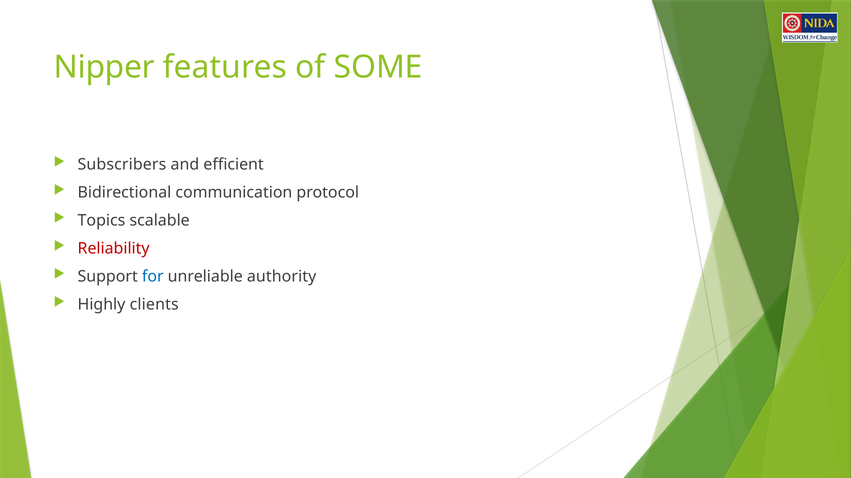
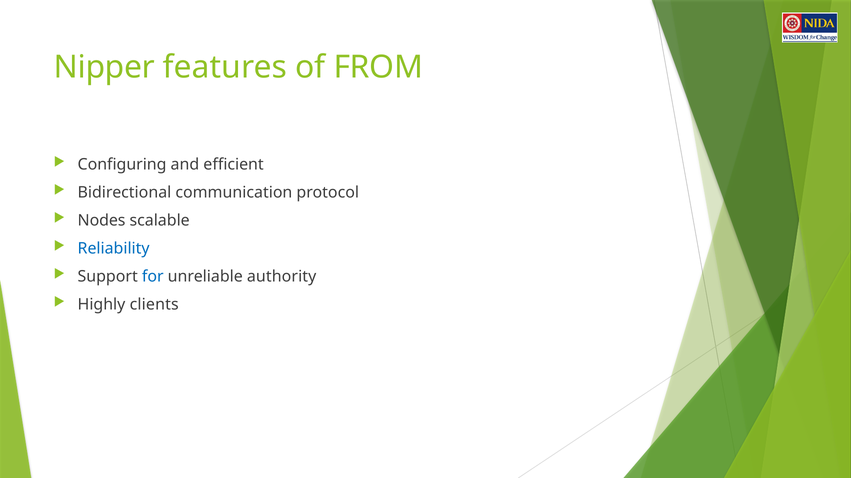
SOME: SOME -> FROM (378, 67)
Subscribers: Subscribers -> Configuring (122, 165)
Topics: Topics -> Nodes (102, 221)
Reliability colour: red -> blue (114, 249)
